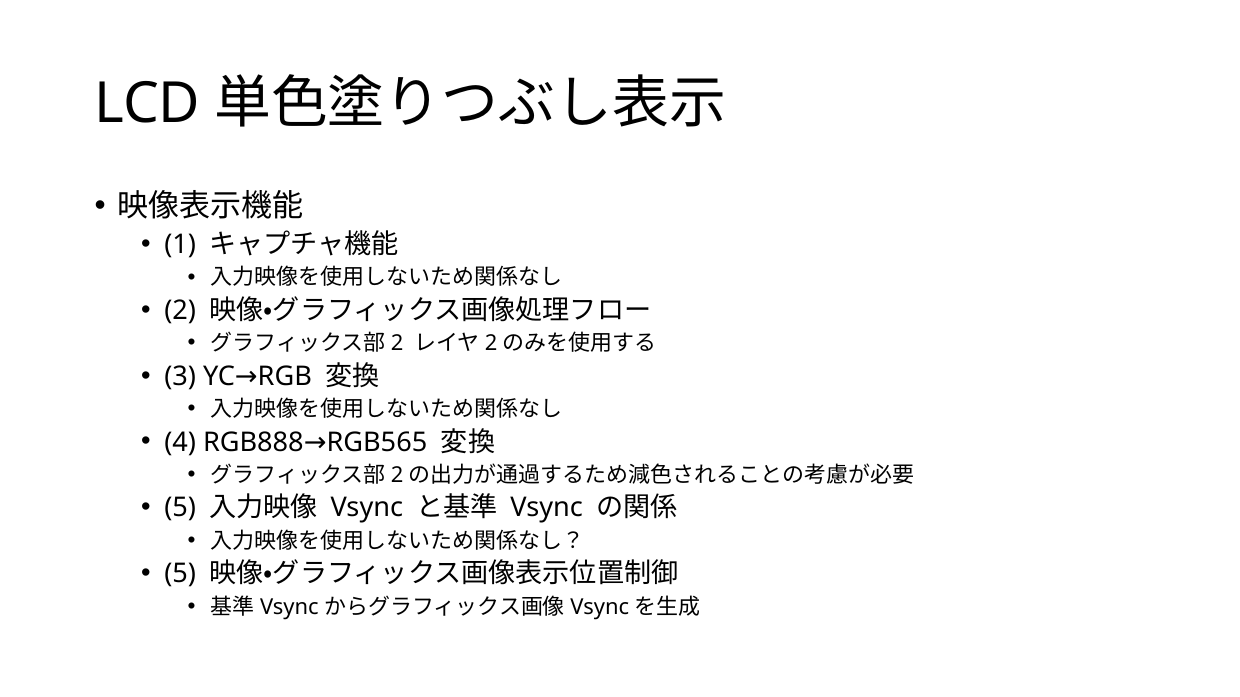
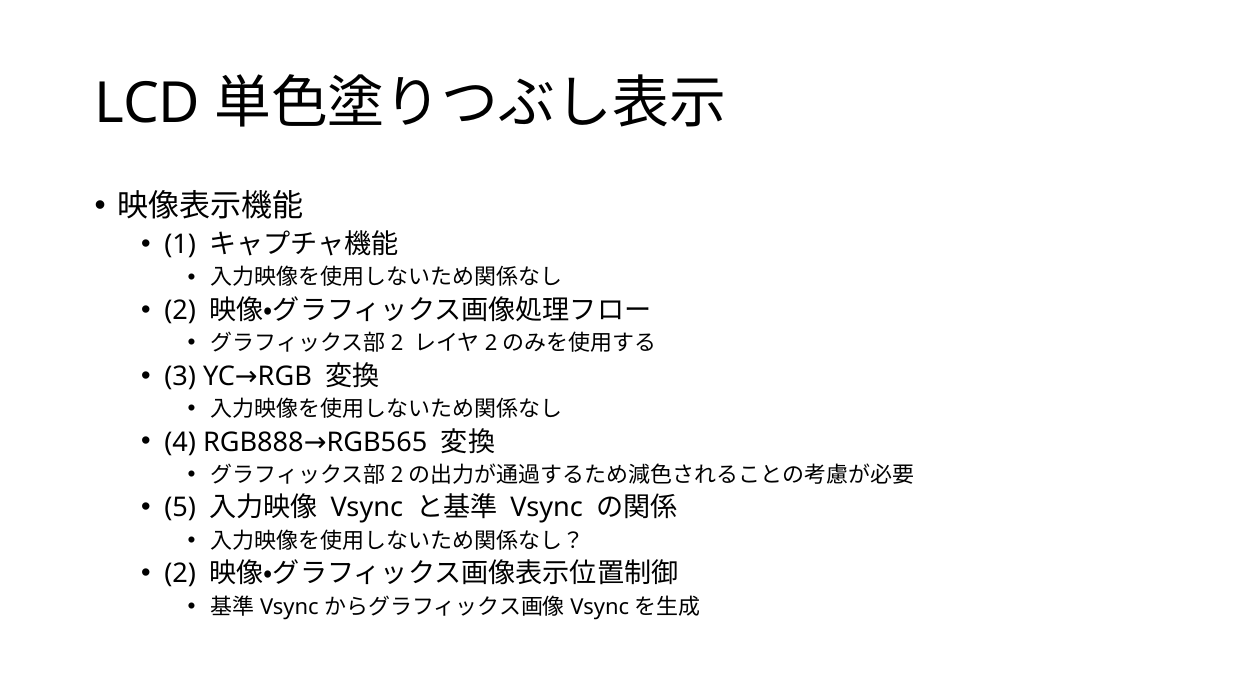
5: 5 -> 2 (180, 574)
